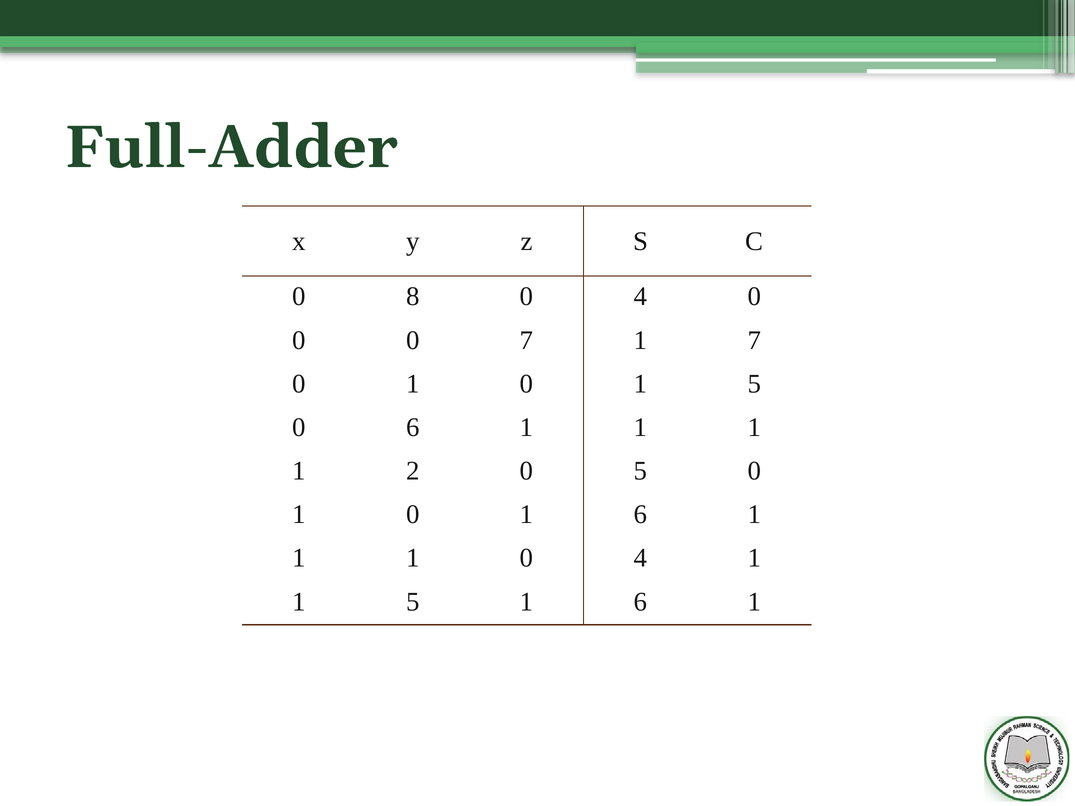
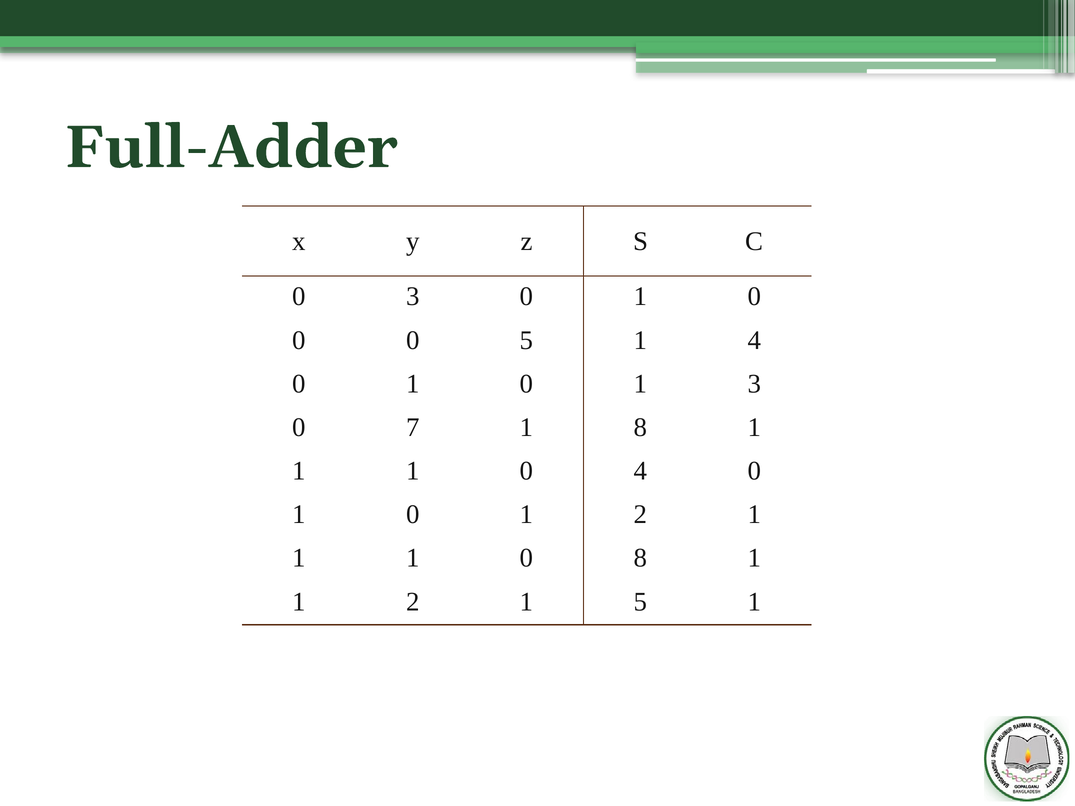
0 8: 8 -> 3 (413, 297)
4: 4 -> 1 (641, 297)
0 7: 7 -> 5 (527, 340)
1 7: 7 -> 4 (754, 340)
0 1 5: 5 -> 3 (754, 384)
0 6: 6 -> 7 (413, 427)
1: 1 -> 8 (641, 427)
2: 2 -> 1 (413, 471)
0 5: 5 -> 4 (641, 471)
0 1 6: 6 -> 2 (641, 515)
1 0 4: 4 -> 8 (641, 558)
5: 5 -> 2 (413, 602)
6: 6 -> 5 (641, 602)
